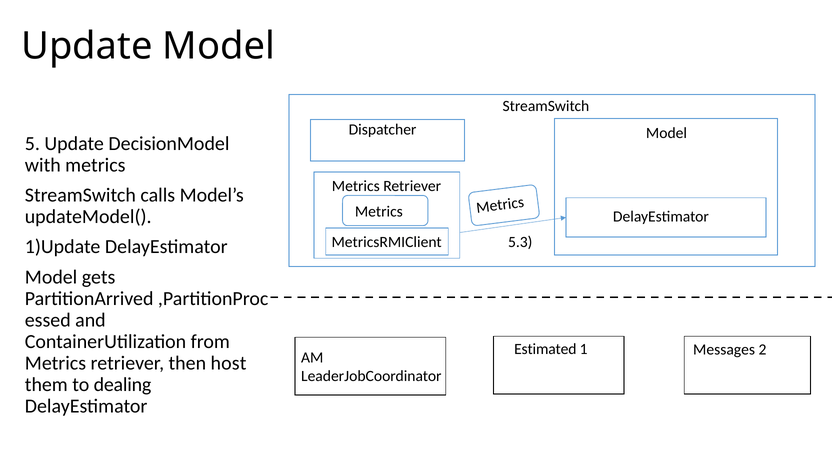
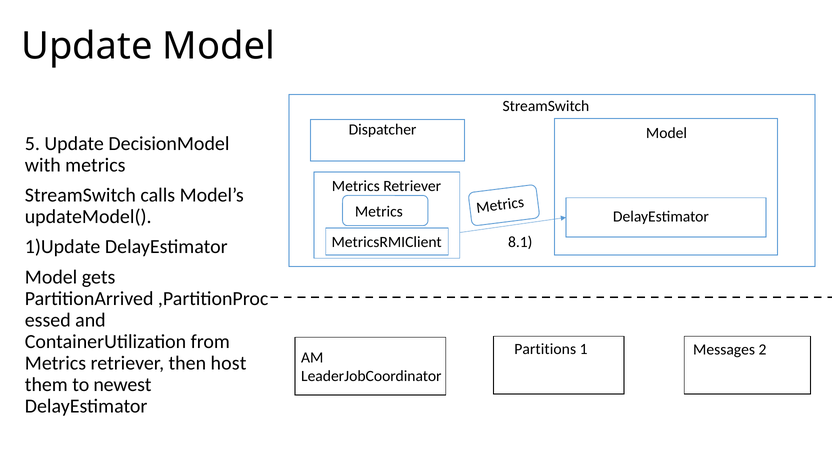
5.3: 5.3 -> 8.1 (520, 242)
Estimated: Estimated -> Partitions (545, 349)
dealing: dealing -> newest (122, 385)
